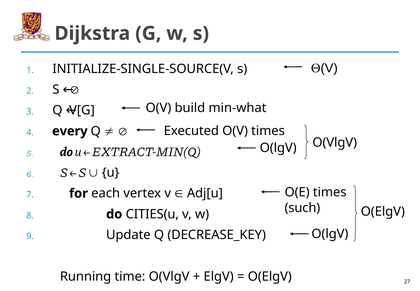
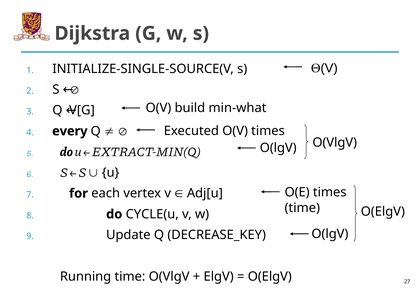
such: such -> time (302, 208)
CITIES(u: CITIES(u -> CYCLE(u (152, 214)
